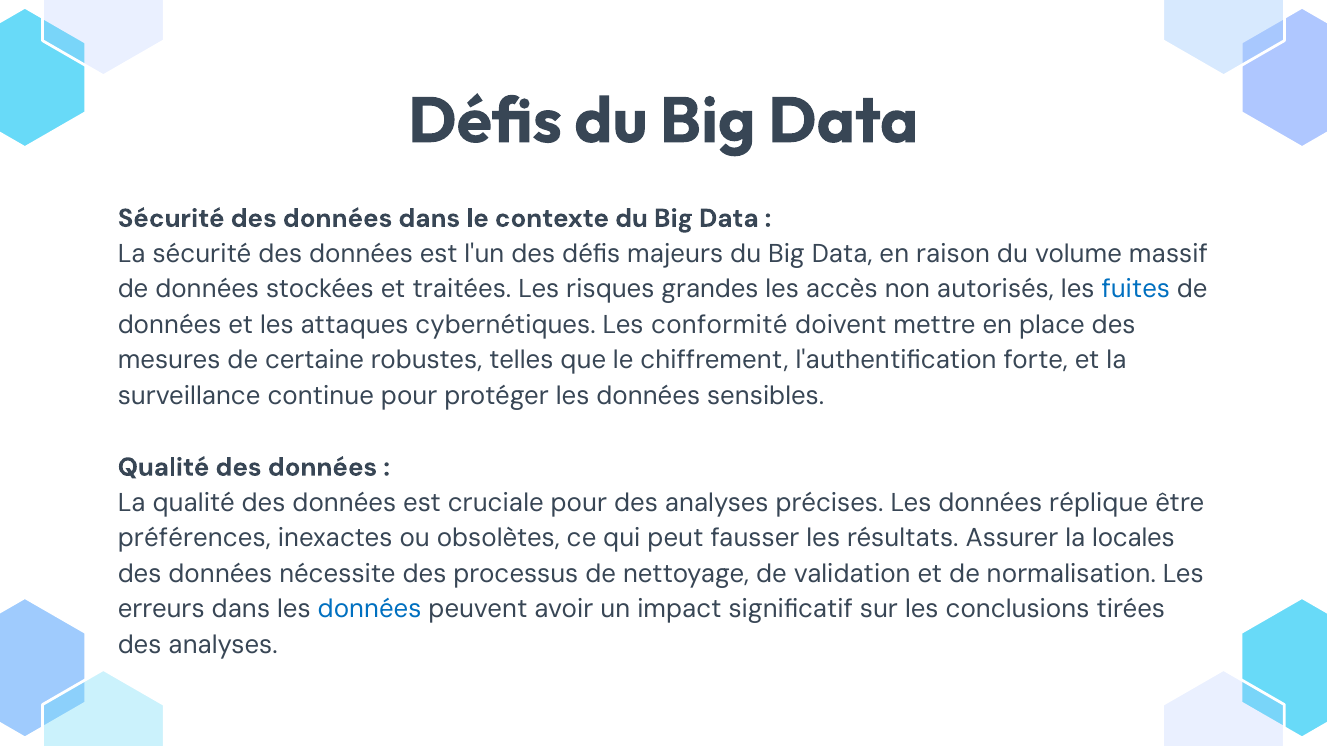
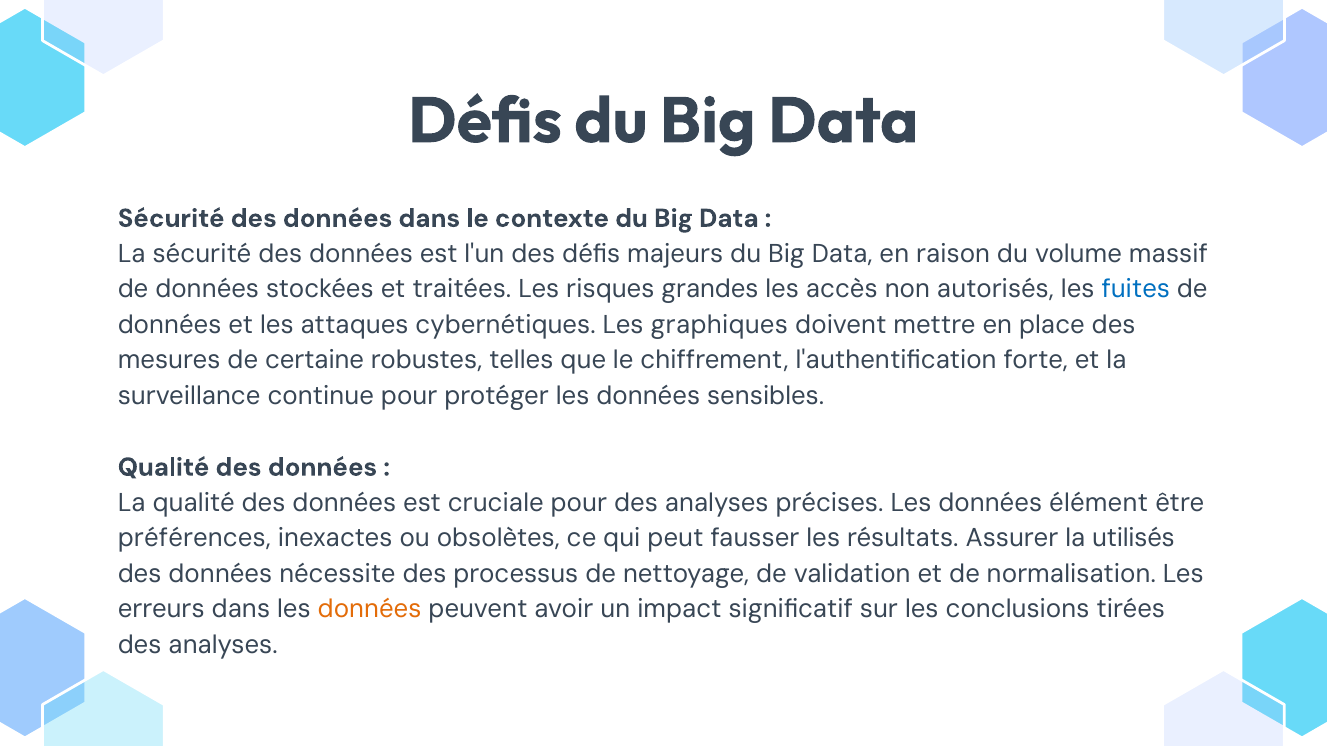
conformité: conformité -> graphiques (719, 325)
réplique: réplique -> élément (1099, 503)
locales: locales -> utilisés (1133, 539)
données colour: blue -> orange (370, 610)
